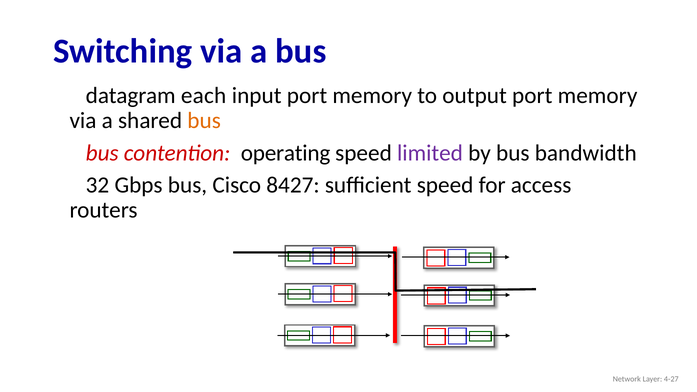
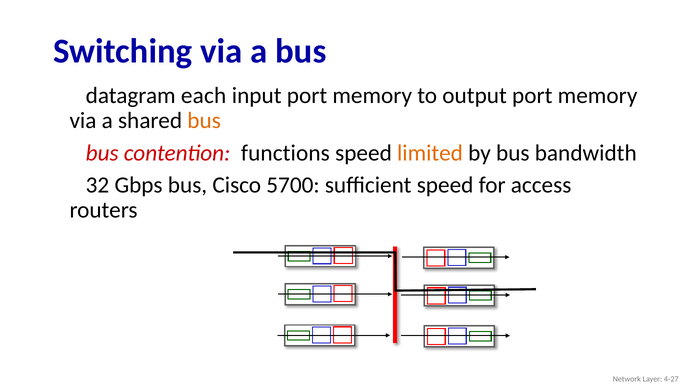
operating: operating -> functions (285, 153)
limited colour: purple -> orange (430, 153)
8427: 8427 -> 5700 (293, 185)
